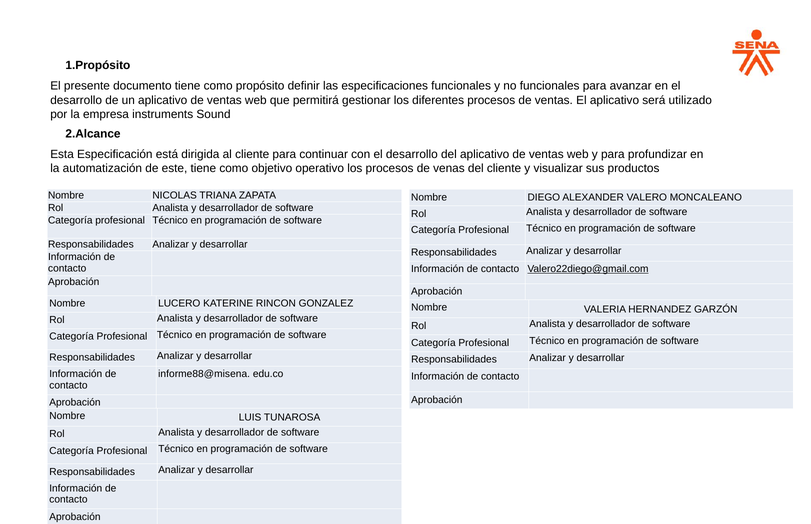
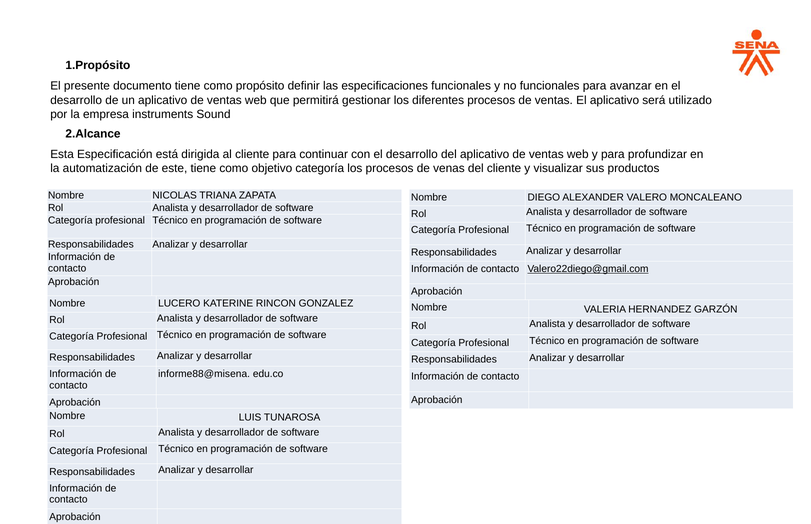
objetivo operativo: operativo -> categoría (320, 168)
